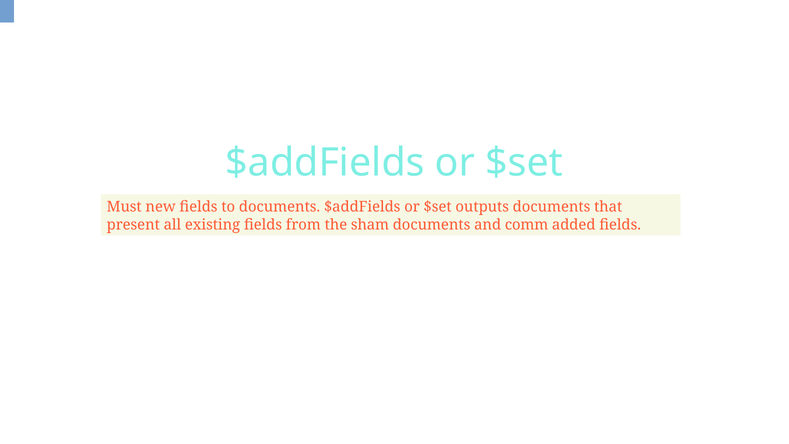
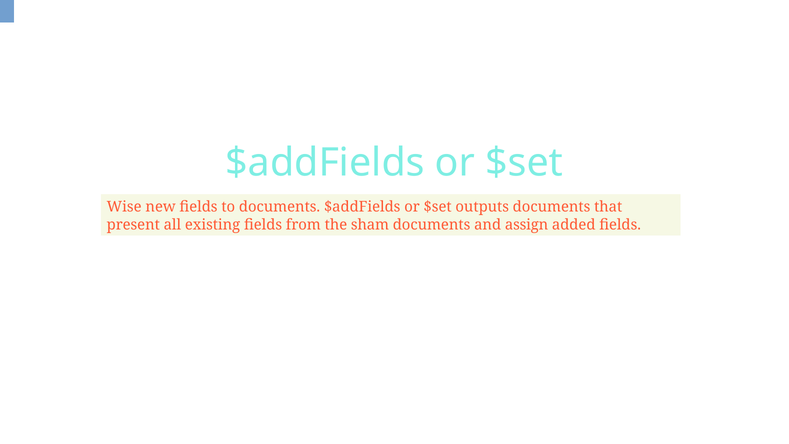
Must: Must -> Wise (124, 207)
comm: comm -> assign (527, 225)
